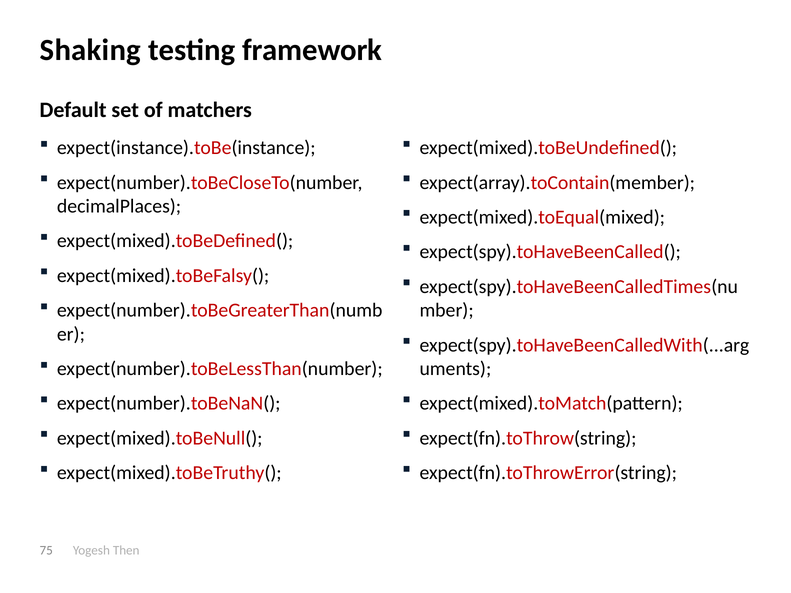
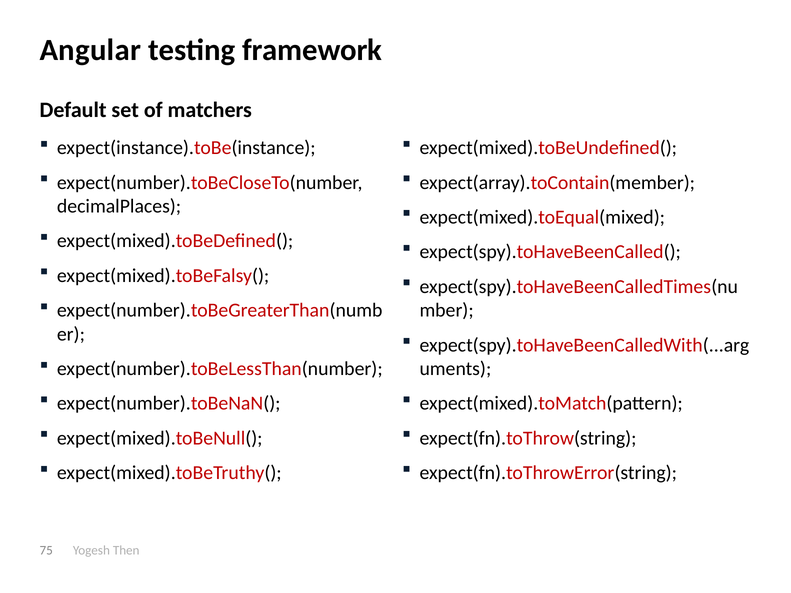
Shaking: Shaking -> Angular (90, 50)
